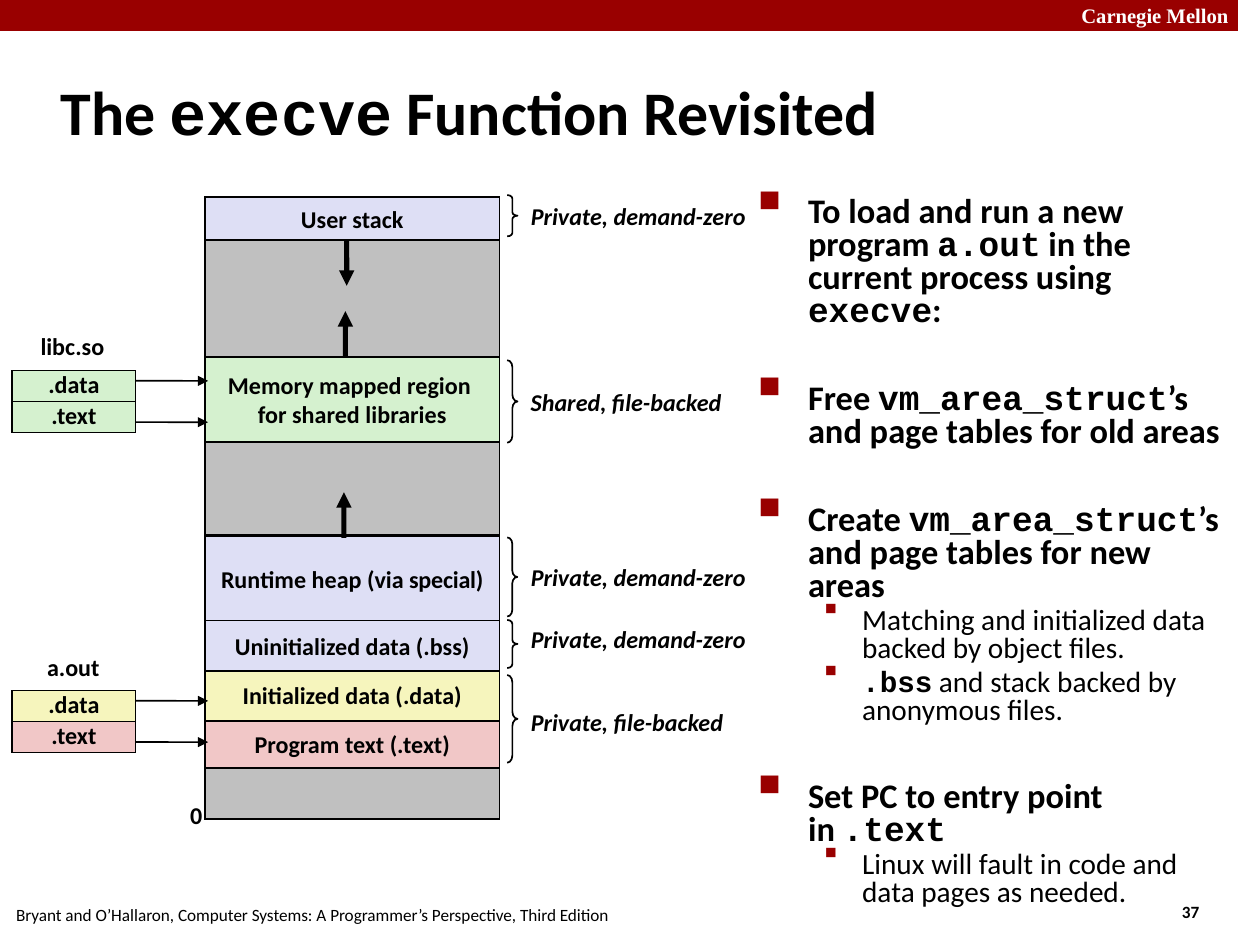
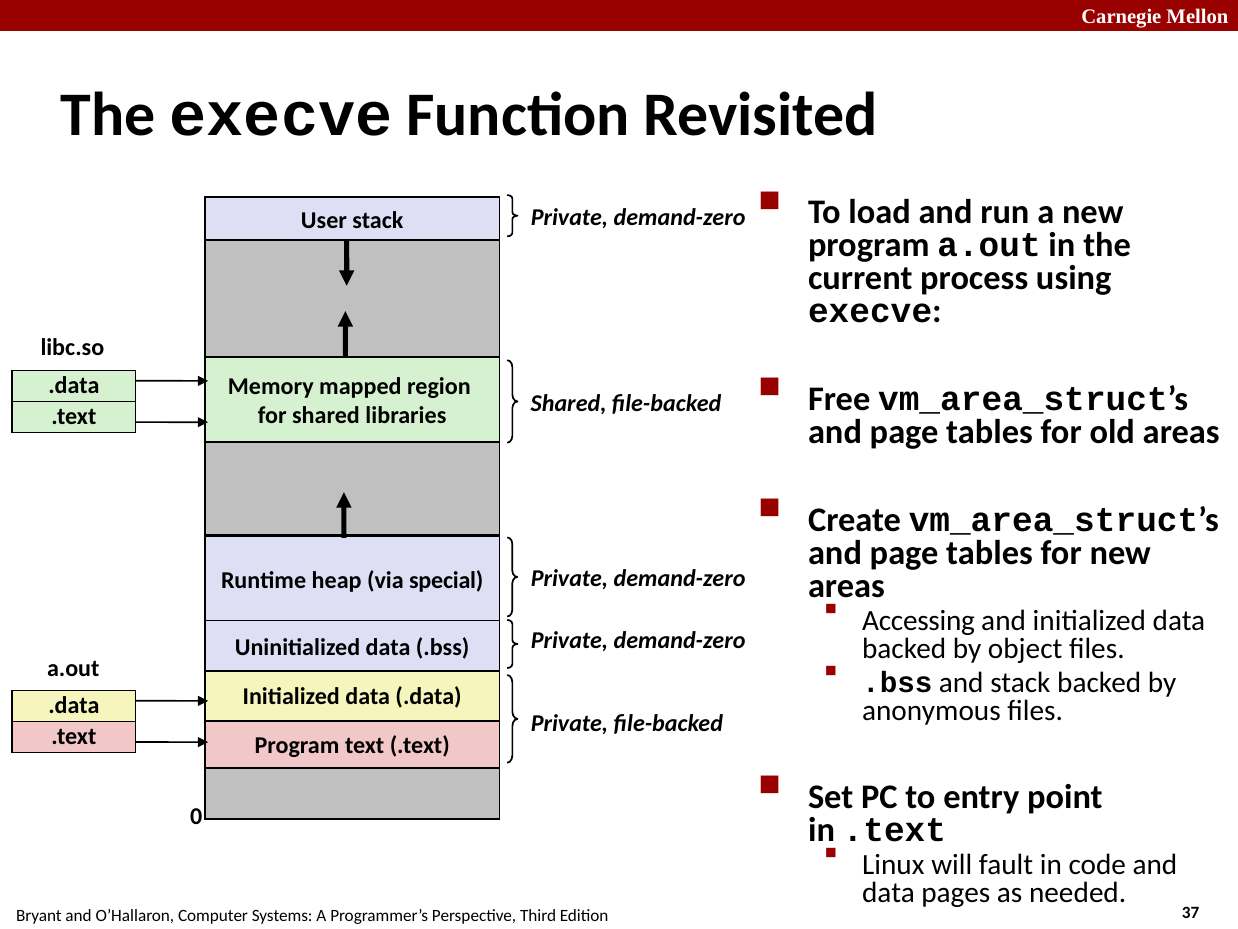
Matching: Matching -> Accessing (919, 621)
